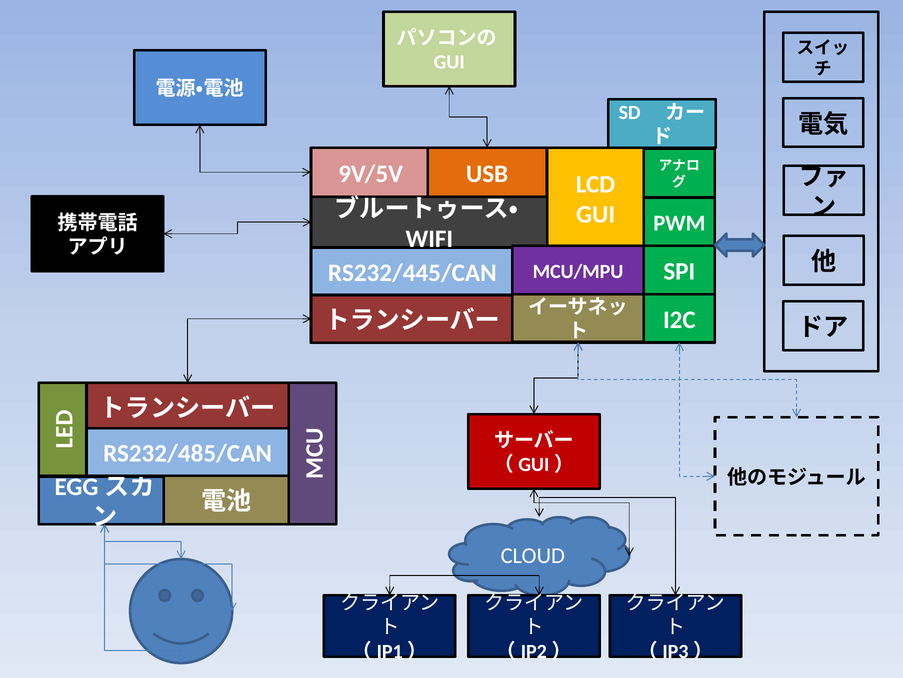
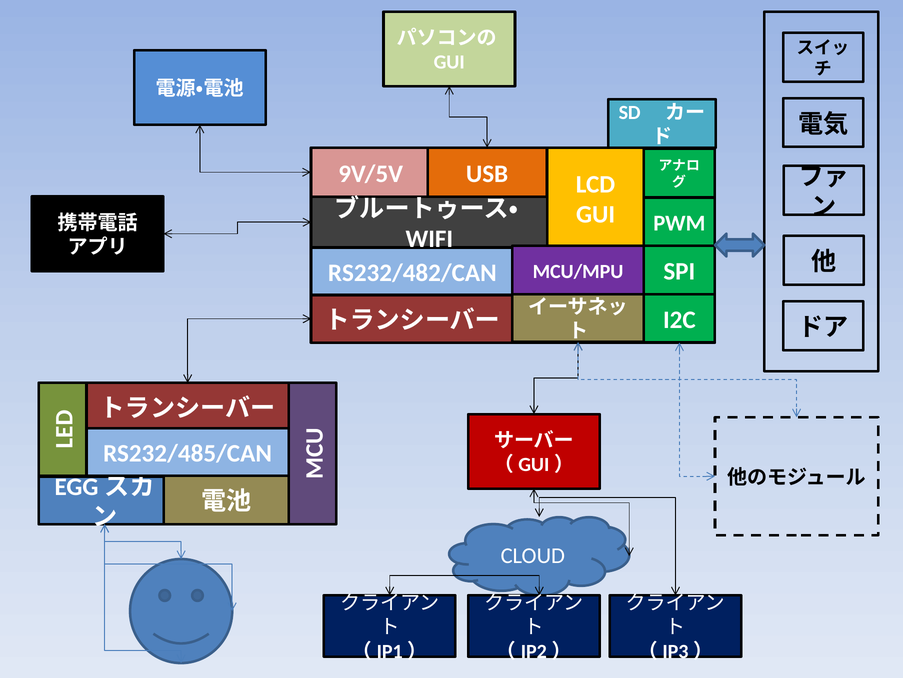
RS232/445/CAN: RS232/445/CAN -> RS232/482/CAN (412, 273)
